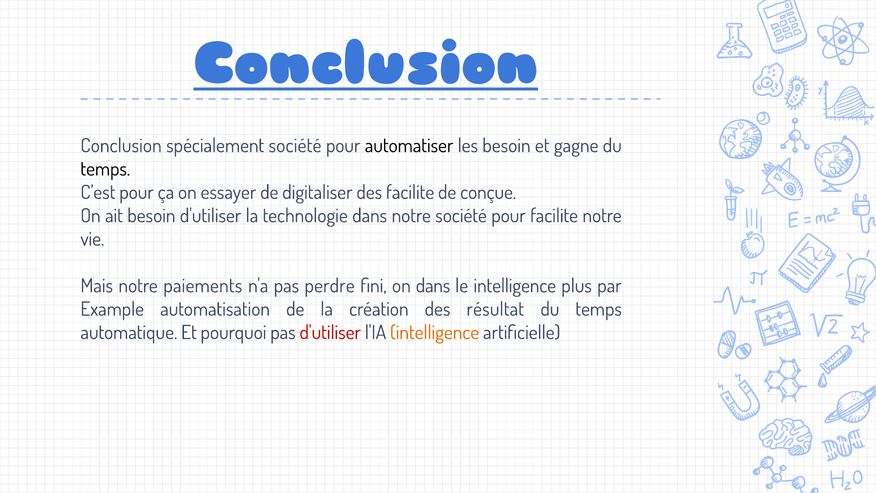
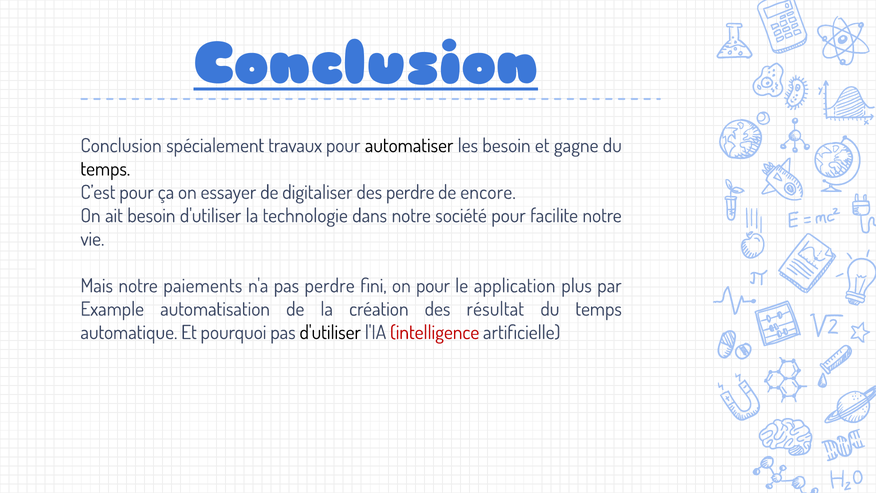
spécialement société: société -> travaux (295, 146)
des facilite: facilite -> perdre (410, 192)
conçue: conçue -> encore (488, 192)
on dans: dans -> pour (433, 286)
le intelligence: intelligence -> application (515, 286)
d'utiliser colour: red -> black (330, 332)
intelligence colour: orange -> red (435, 332)
